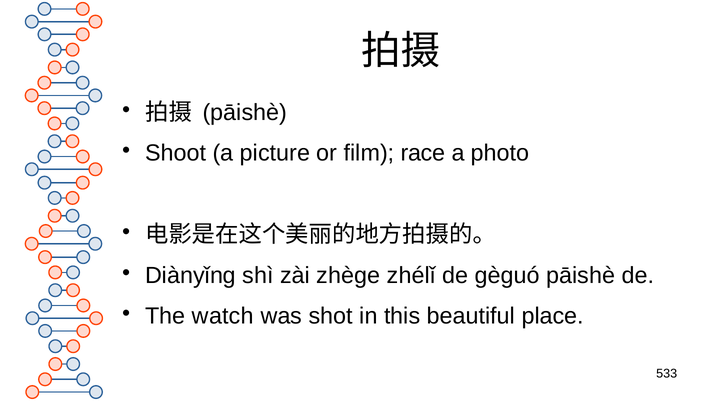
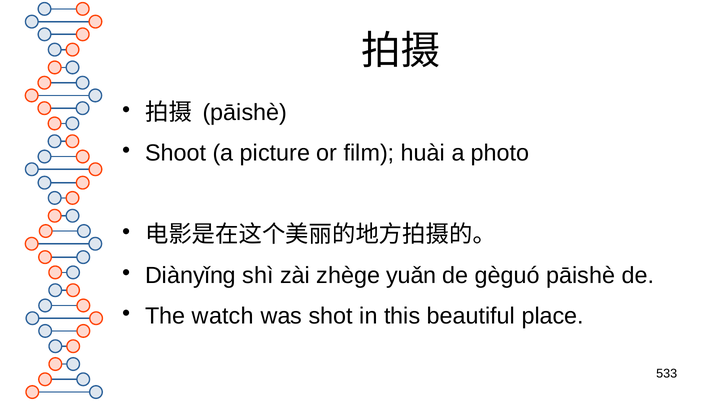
race: race -> huài (423, 153)
zhélǐ: zhélǐ -> yuǎn (411, 275)
